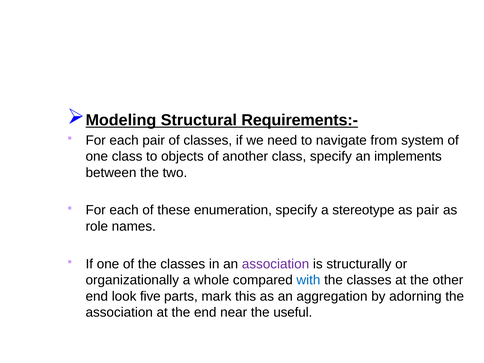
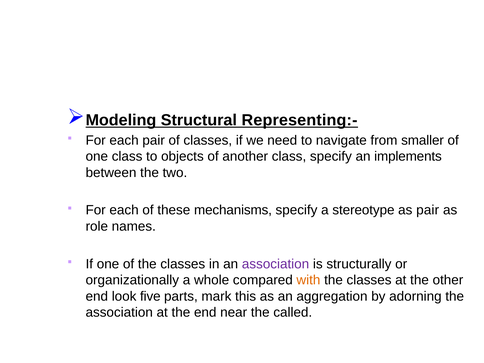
Requirements:-: Requirements:- -> Representing:- (300, 120)
system: system -> smaller (423, 140)
enumeration: enumeration -> mechanisms (233, 210)
with colour: blue -> orange (308, 280)
useful: useful -> called (293, 312)
